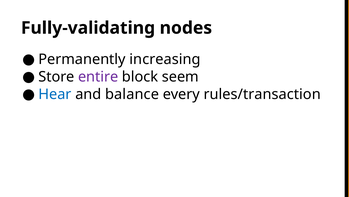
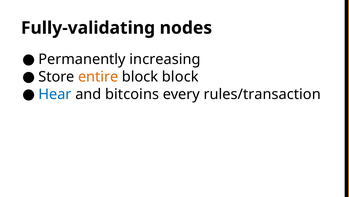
entire colour: purple -> orange (98, 76)
block seem: seem -> block (180, 76)
balance: balance -> bitcoins (132, 94)
